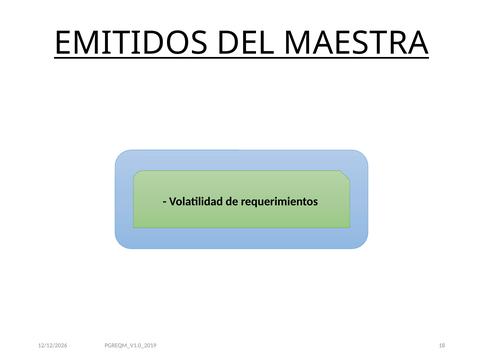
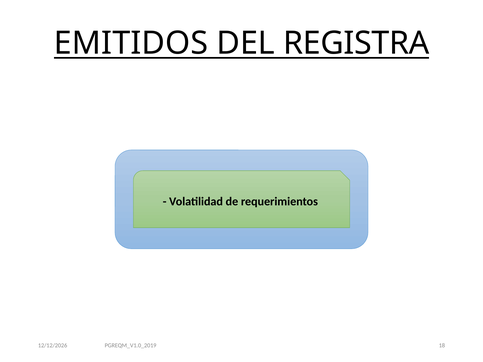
MAESTRA: MAESTRA -> REGISTRA (356, 43)
